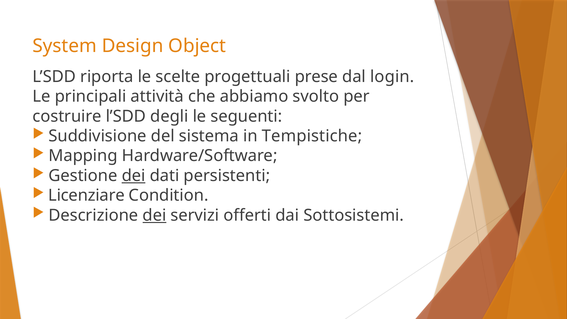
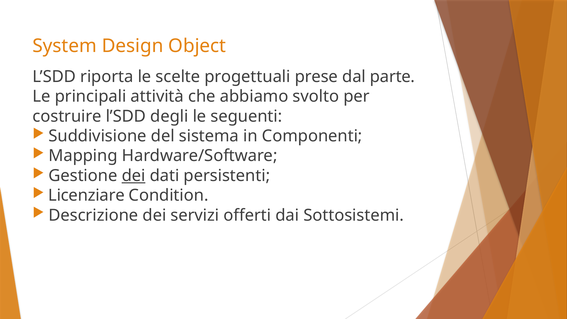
login: login -> parte (392, 77)
Tempistiche: Tempistiche -> Componenti (312, 136)
dei underline: present -> none (154, 215)
